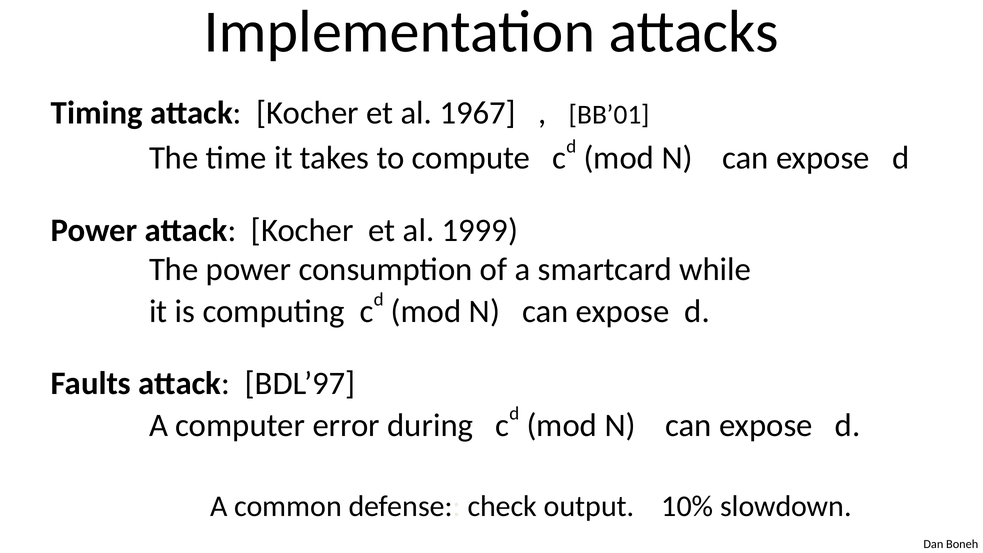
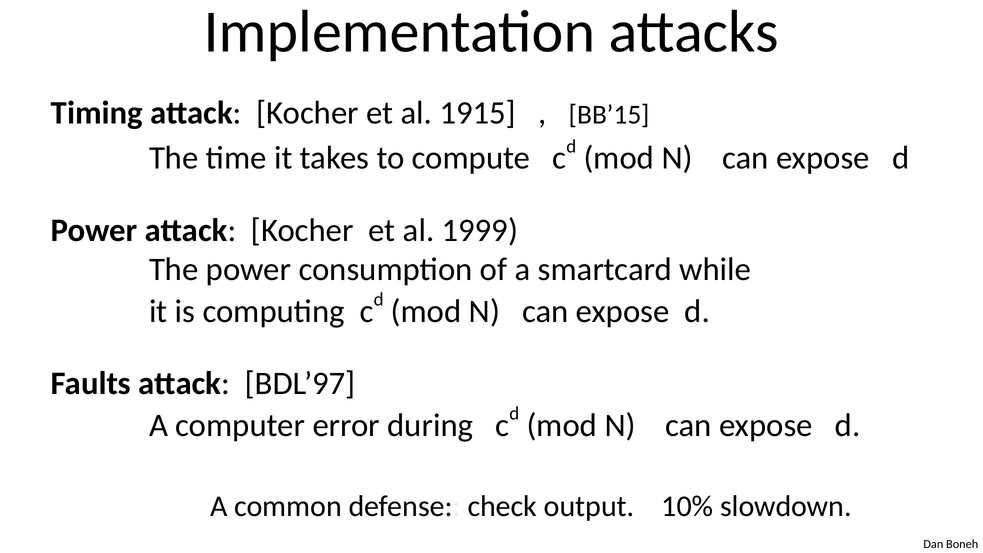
1967: 1967 -> 1915 (478, 113)
BB’01: BB’01 -> BB’15 (609, 115)
